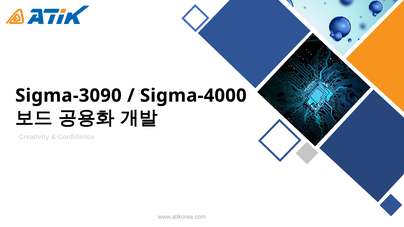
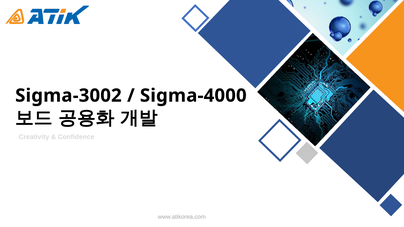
Sigma-3090: Sigma-3090 -> Sigma-3002 (68, 96)
